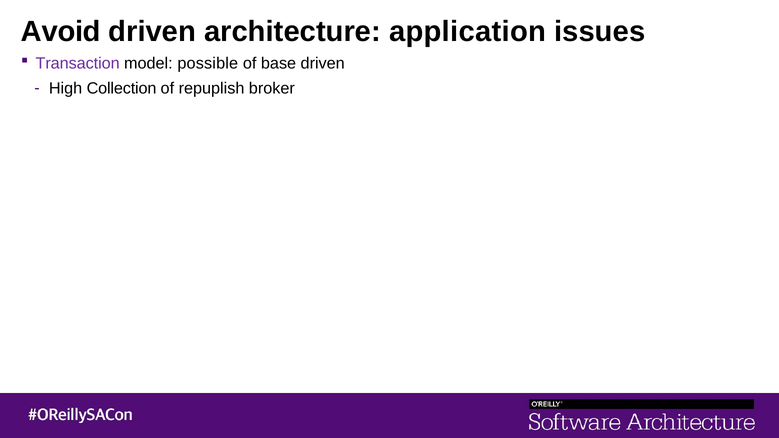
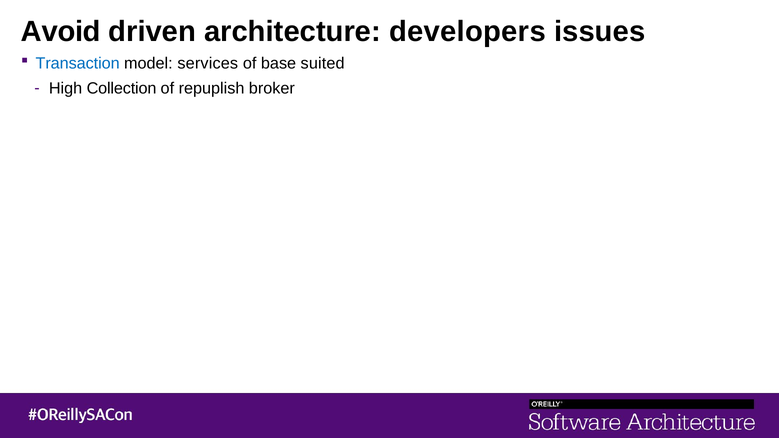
application: application -> developers (468, 31)
Transaction colour: purple -> blue (78, 63)
possible: possible -> services (208, 63)
base driven: driven -> suited (323, 63)
